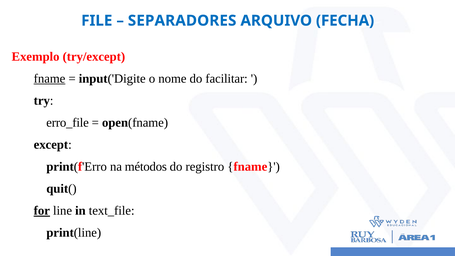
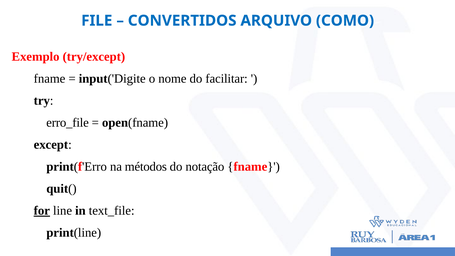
SEPARADORES: SEPARADORES -> CONVERTIDOS (182, 21)
FECHA: FECHA -> COMO (345, 21)
fname underline: present -> none (50, 79)
registro: registro -> notação (205, 167)
